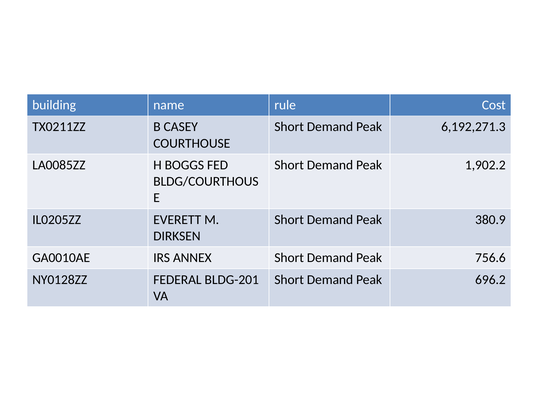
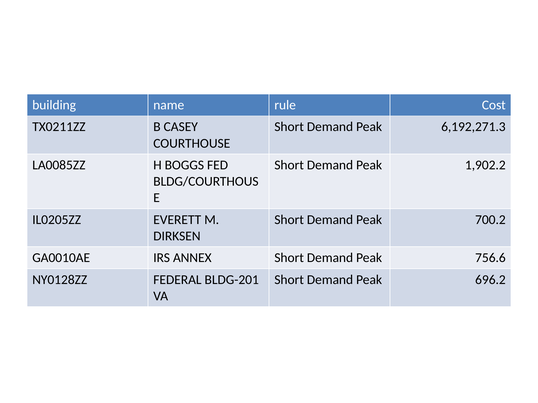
380.9: 380.9 -> 700.2 (490, 220)
